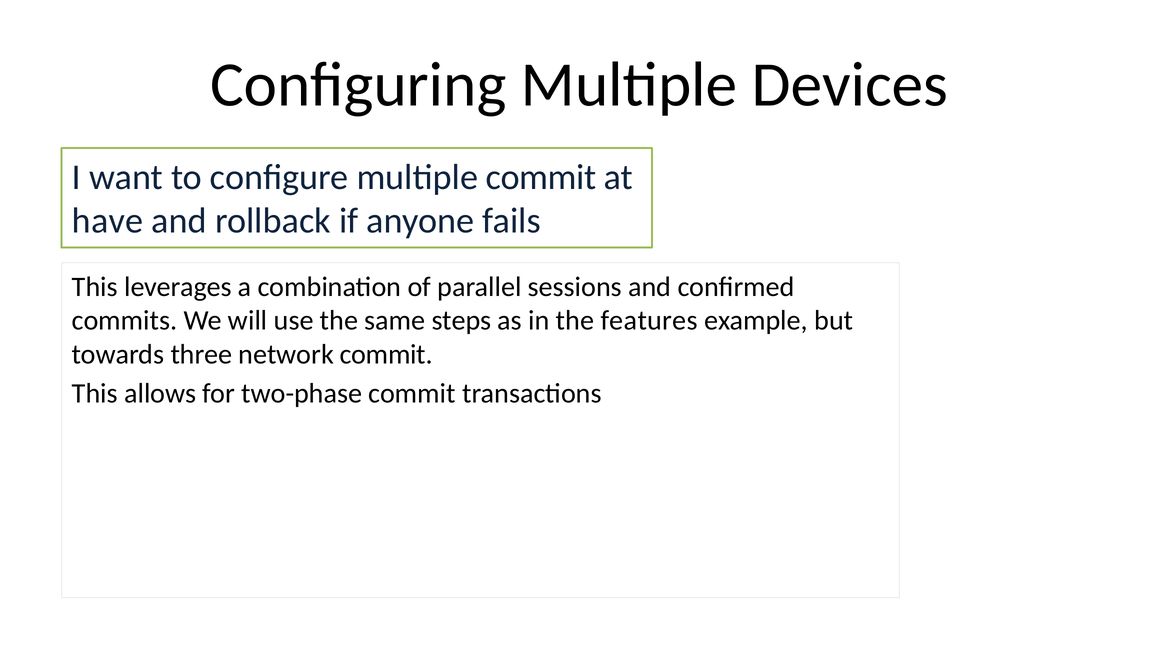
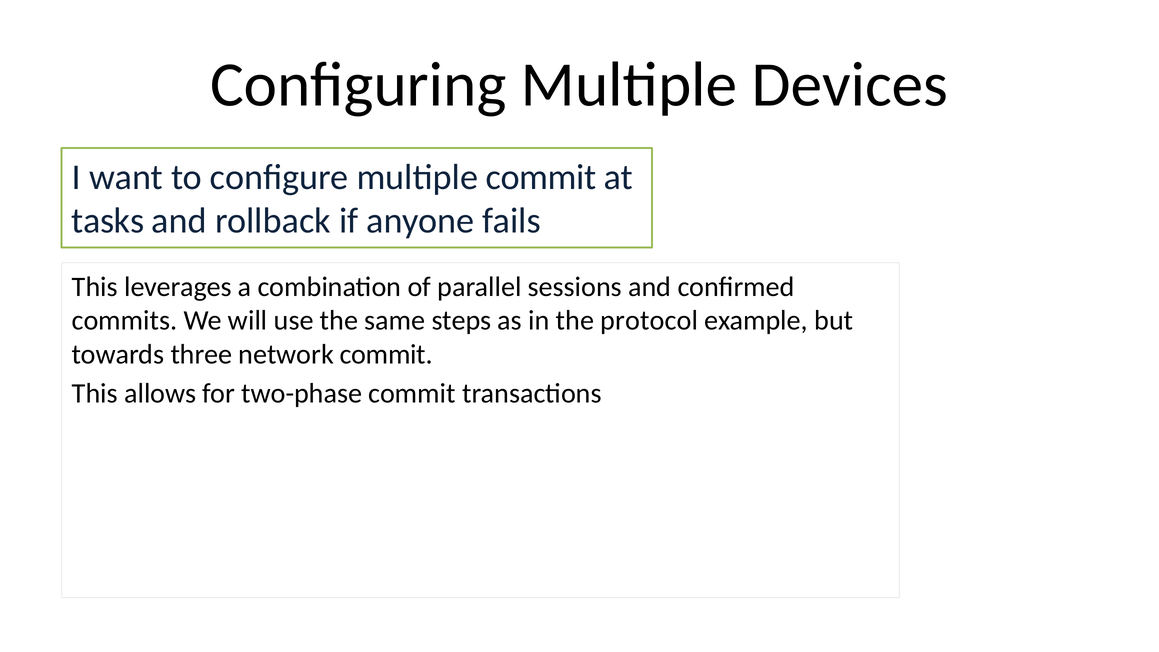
have: have -> tasks (108, 221)
features: features -> protocol (649, 320)
